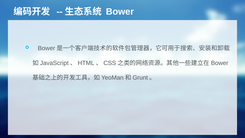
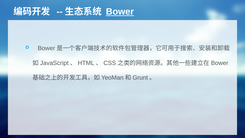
Bower underline: none -> present (120, 12)
